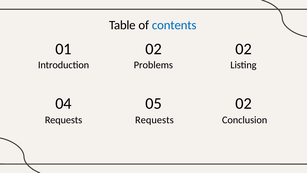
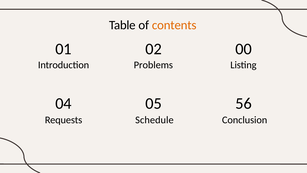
contents colour: blue -> orange (174, 25)
02 02: 02 -> 00 (244, 49)
05 02: 02 -> 56 (244, 103)
Requests Requests: Requests -> Schedule (154, 120)
